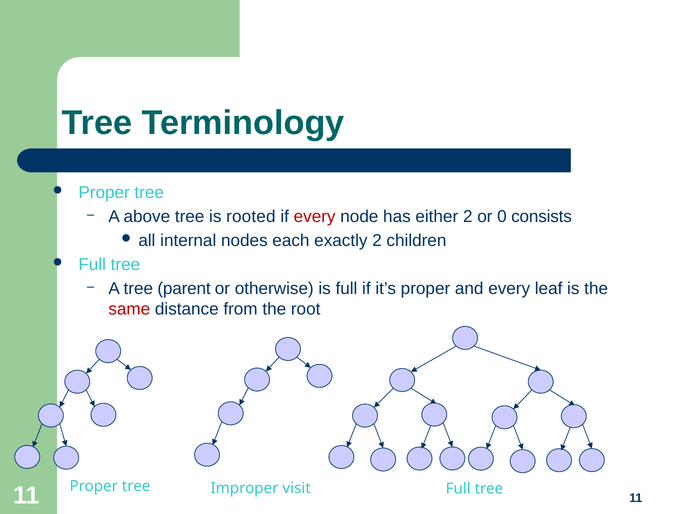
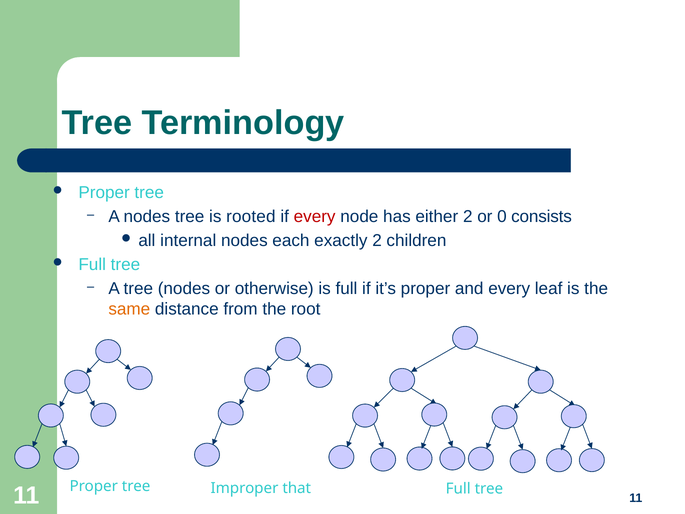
A above: above -> nodes (147, 217)
tree parent: parent -> nodes (184, 289)
same colour: red -> orange (129, 309)
visit: visit -> that (297, 488)
